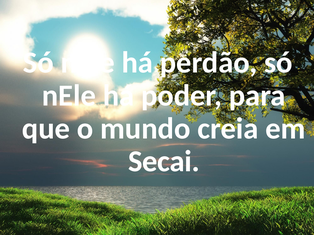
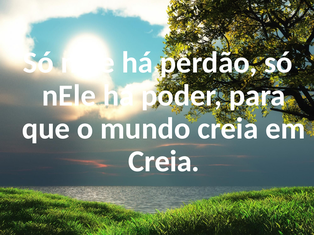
Secai: Secai -> Creia (164, 162)
